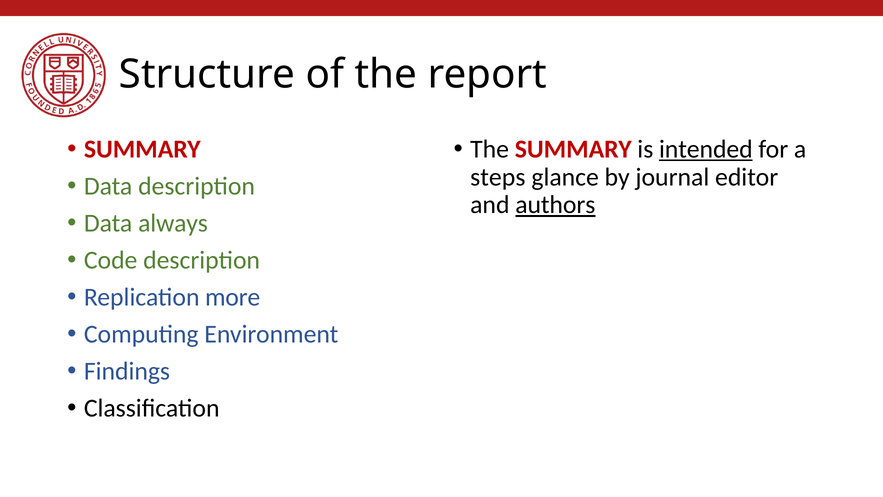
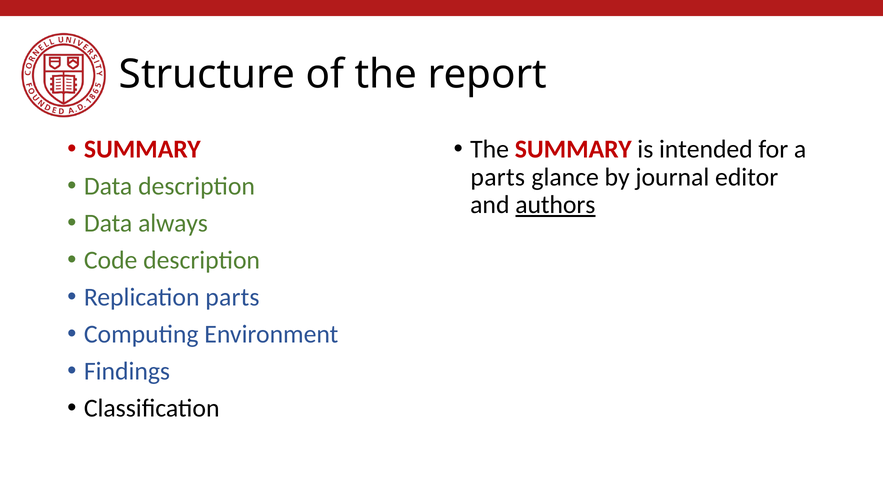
intended underline: present -> none (706, 149)
steps: steps -> parts (498, 177)
Replication more: more -> parts (232, 297)
